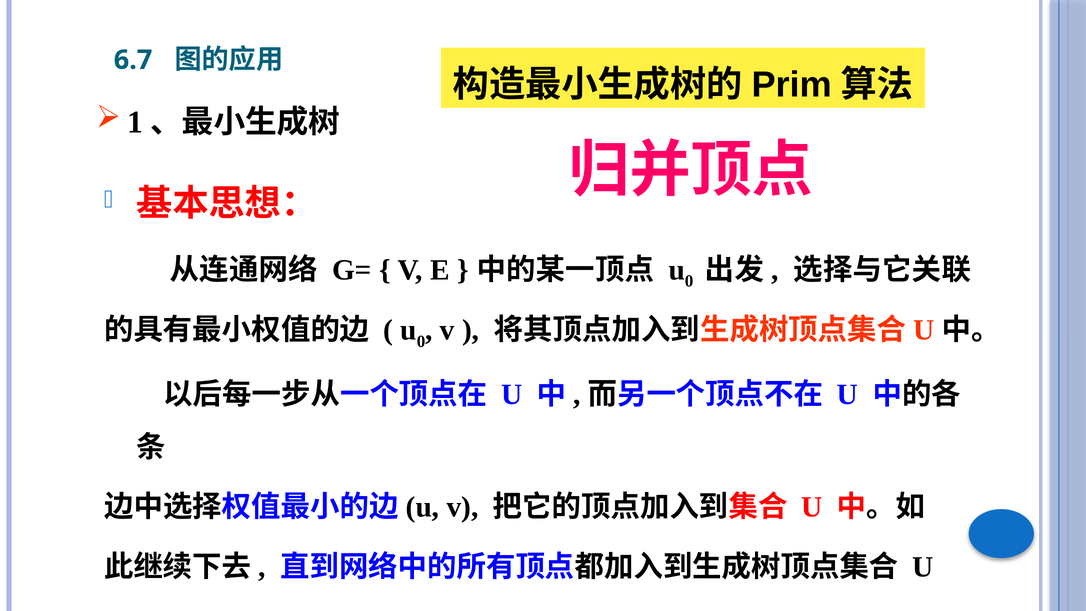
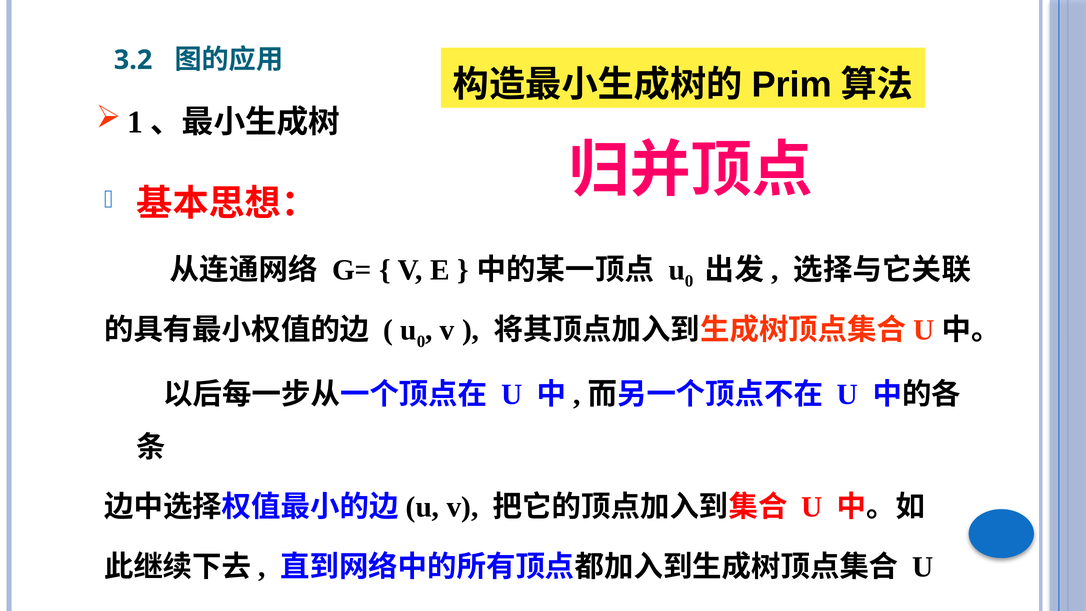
6.7: 6.7 -> 3.2 (133, 60)
